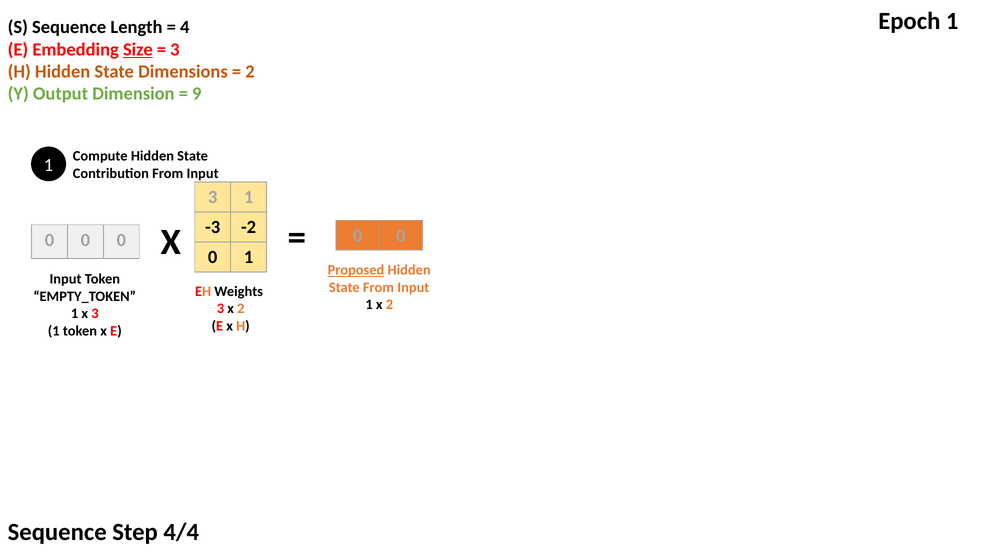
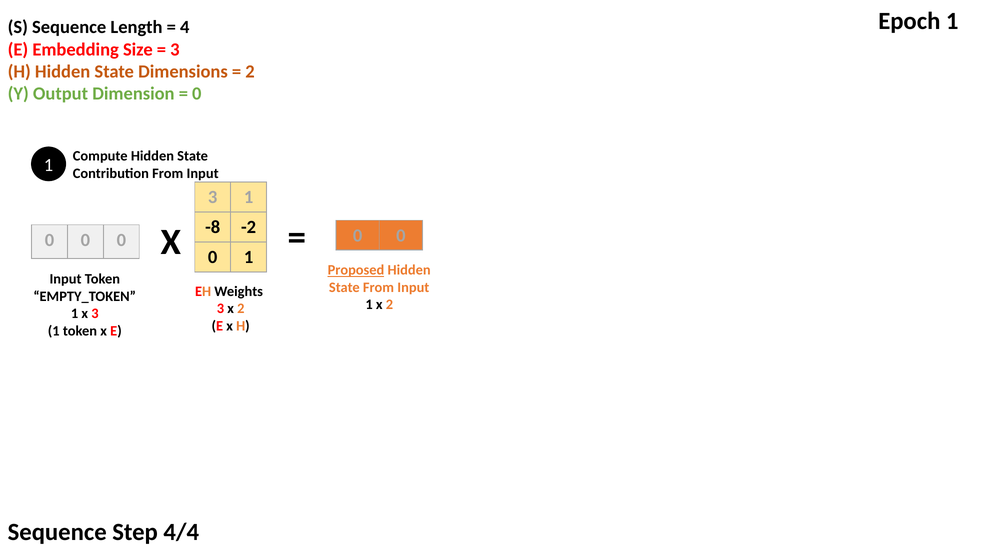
Size underline: present -> none (138, 49)
9: 9 -> 0 (197, 94)
-3: -3 -> -8 (213, 227)
